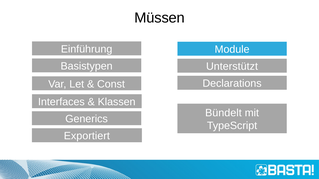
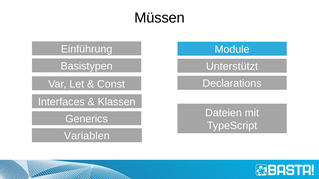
Bündelt: Bündelt -> Dateien (223, 113)
Exportiert: Exportiert -> Variablen (87, 136)
